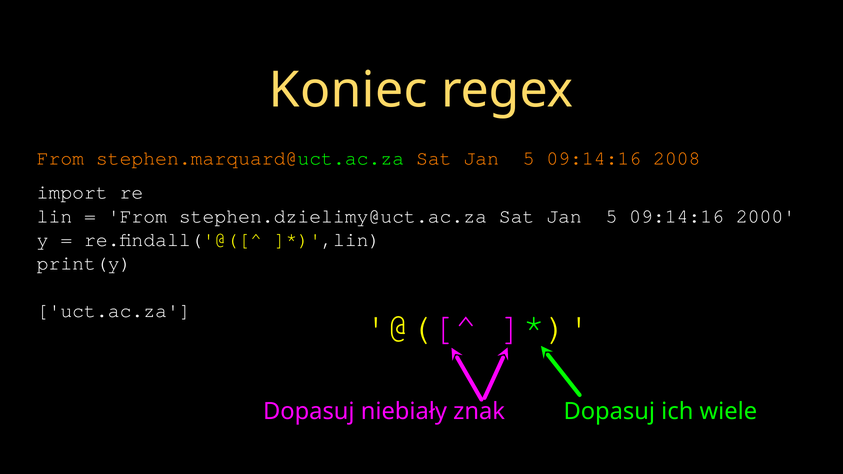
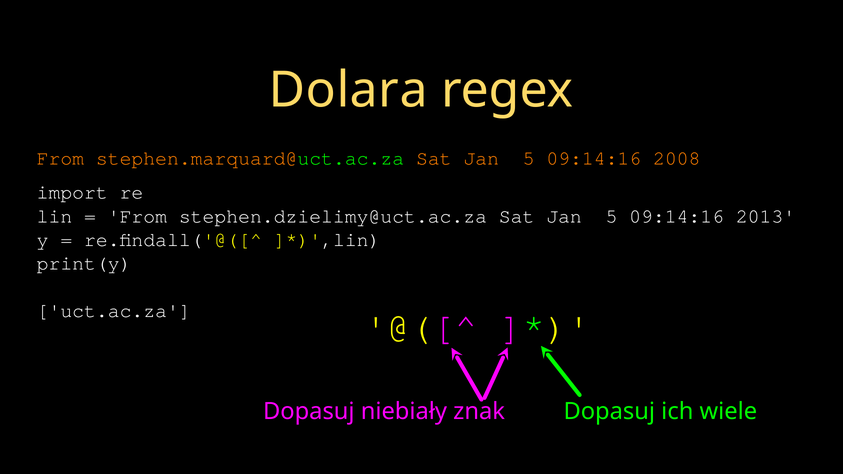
Koniec: Koniec -> Dolara (348, 90)
2000: 2000 -> 2013 (766, 216)
